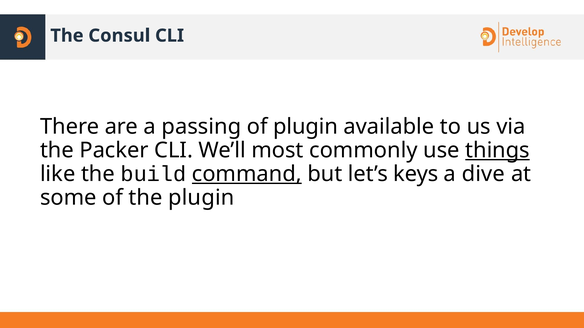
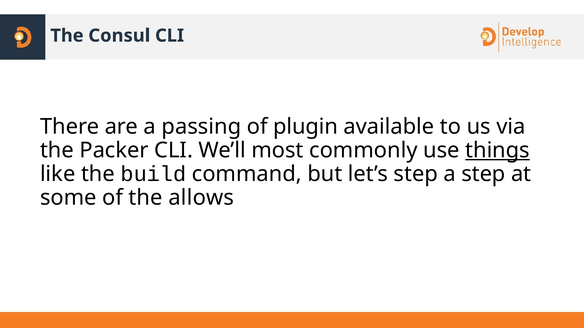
command underline: present -> none (247, 174)
let’s keys: keys -> step (416, 174)
a dive: dive -> step (483, 174)
the plugin: plugin -> allows (201, 198)
